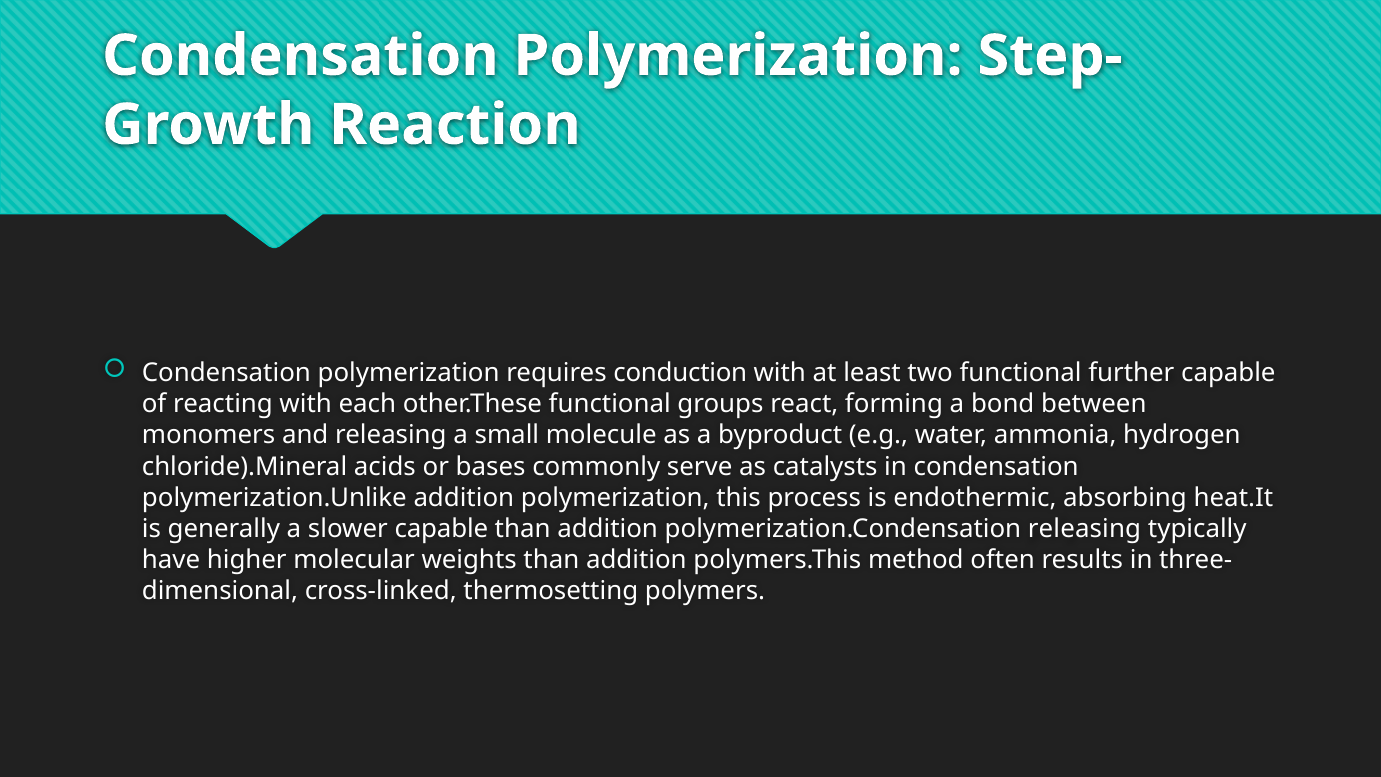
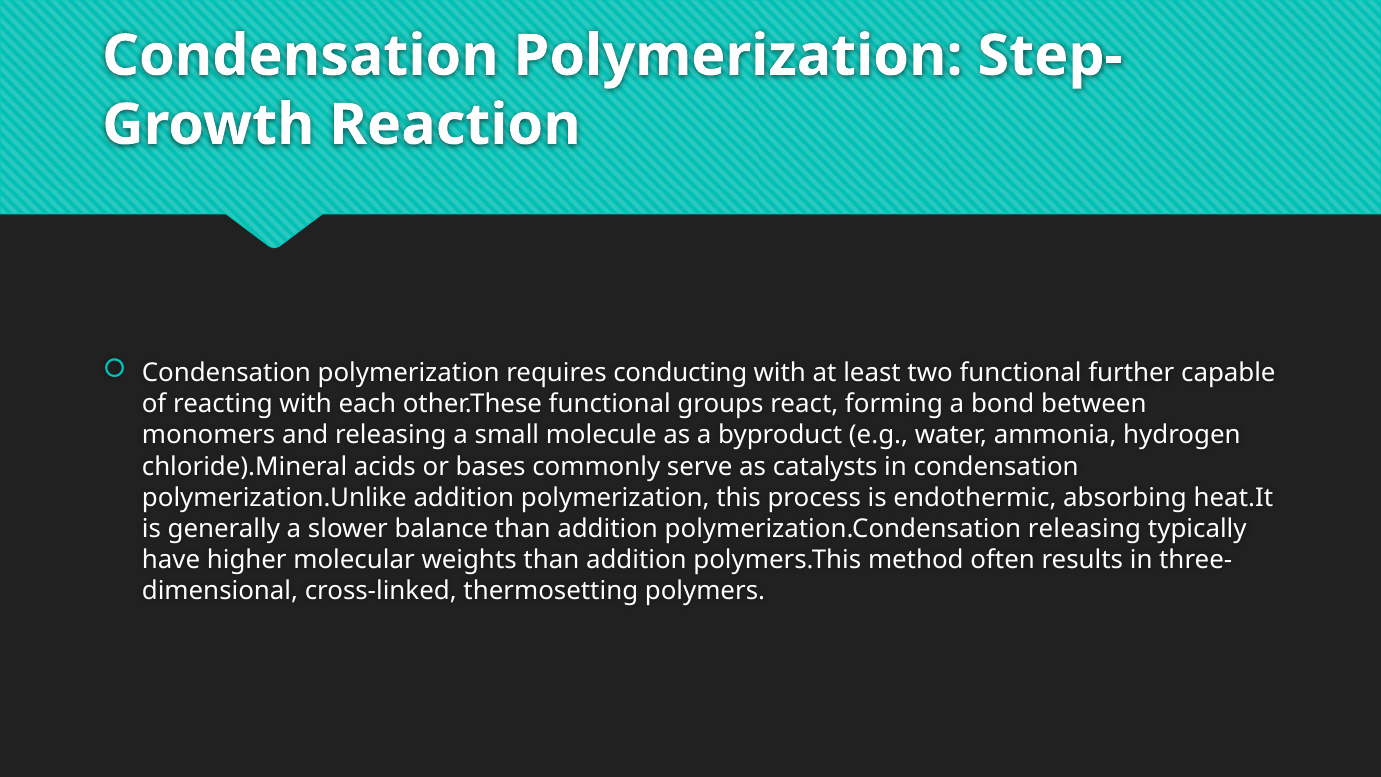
conduction: conduction -> conducting (680, 373)
slower capable: capable -> balance (441, 528)
